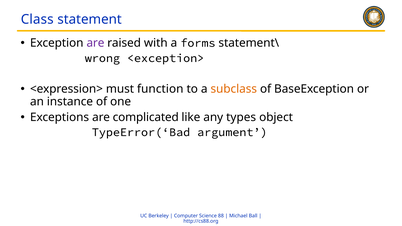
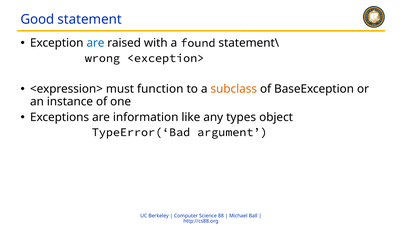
Class: Class -> Good (37, 20)
are colour: purple -> blue (95, 43)
forms: forms -> found (198, 43)
complicated: complicated -> information (146, 117)
